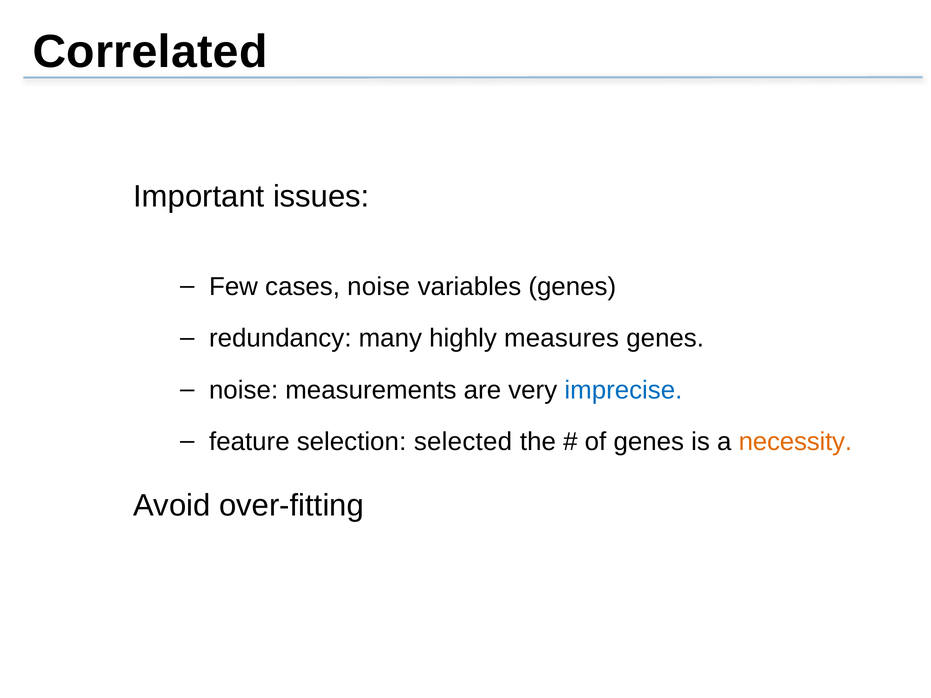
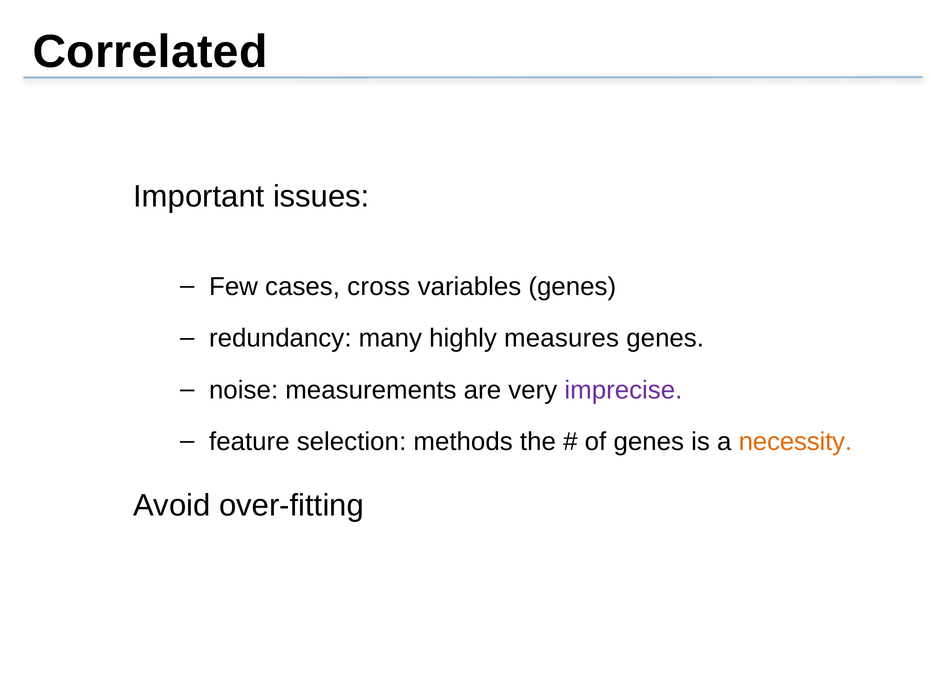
cases noise: noise -> cross (379, 287)
imprecise colour: blue -> purple (623, 390)
selected: selected -> methods (463, 442)
